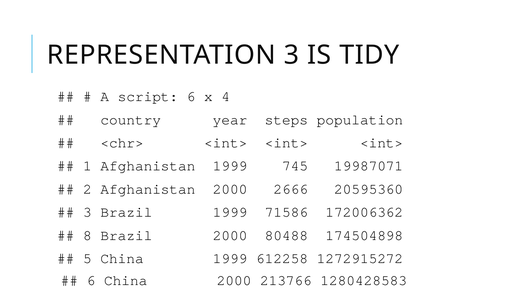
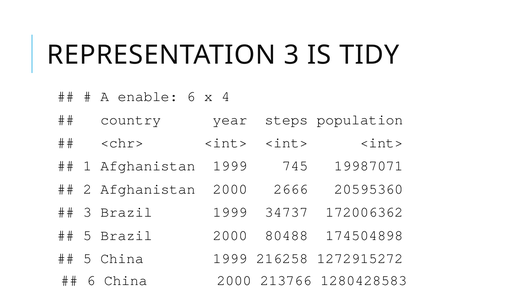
script: script -> enable (148, 97)
71586: 71586 -> 34737 (286, 213)
8: 8 -> 5 (87, 236)
612258: 612258 -> 216258 (282, 259)
